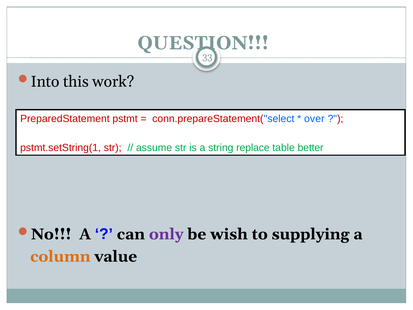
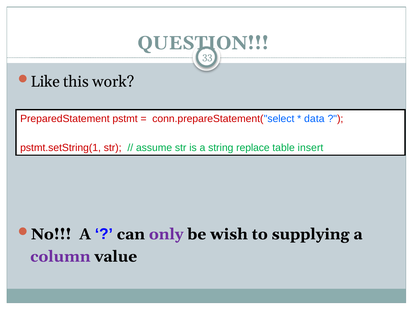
Into: Into -> Like (45, 82)
over: over -> data (314, 119)
better: better -> insert (310, 148)
column colour: orange -> purple (60, 256)
